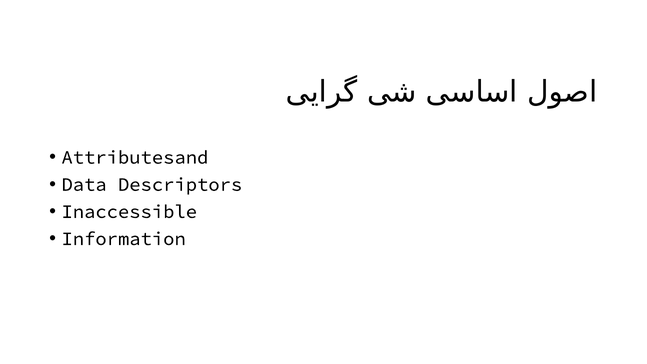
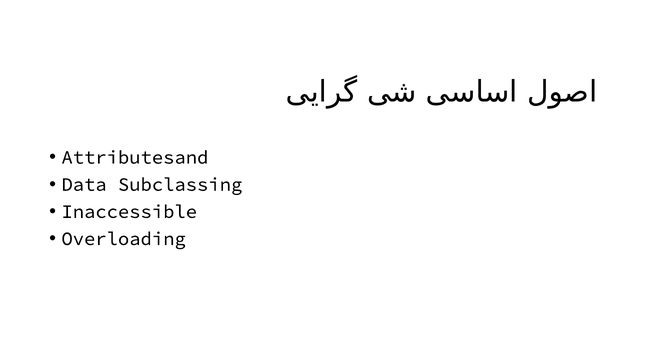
Descriptors: Descriptors -> Subclassing (180, 184)
Information: Information -> Overloading (124, 239)
